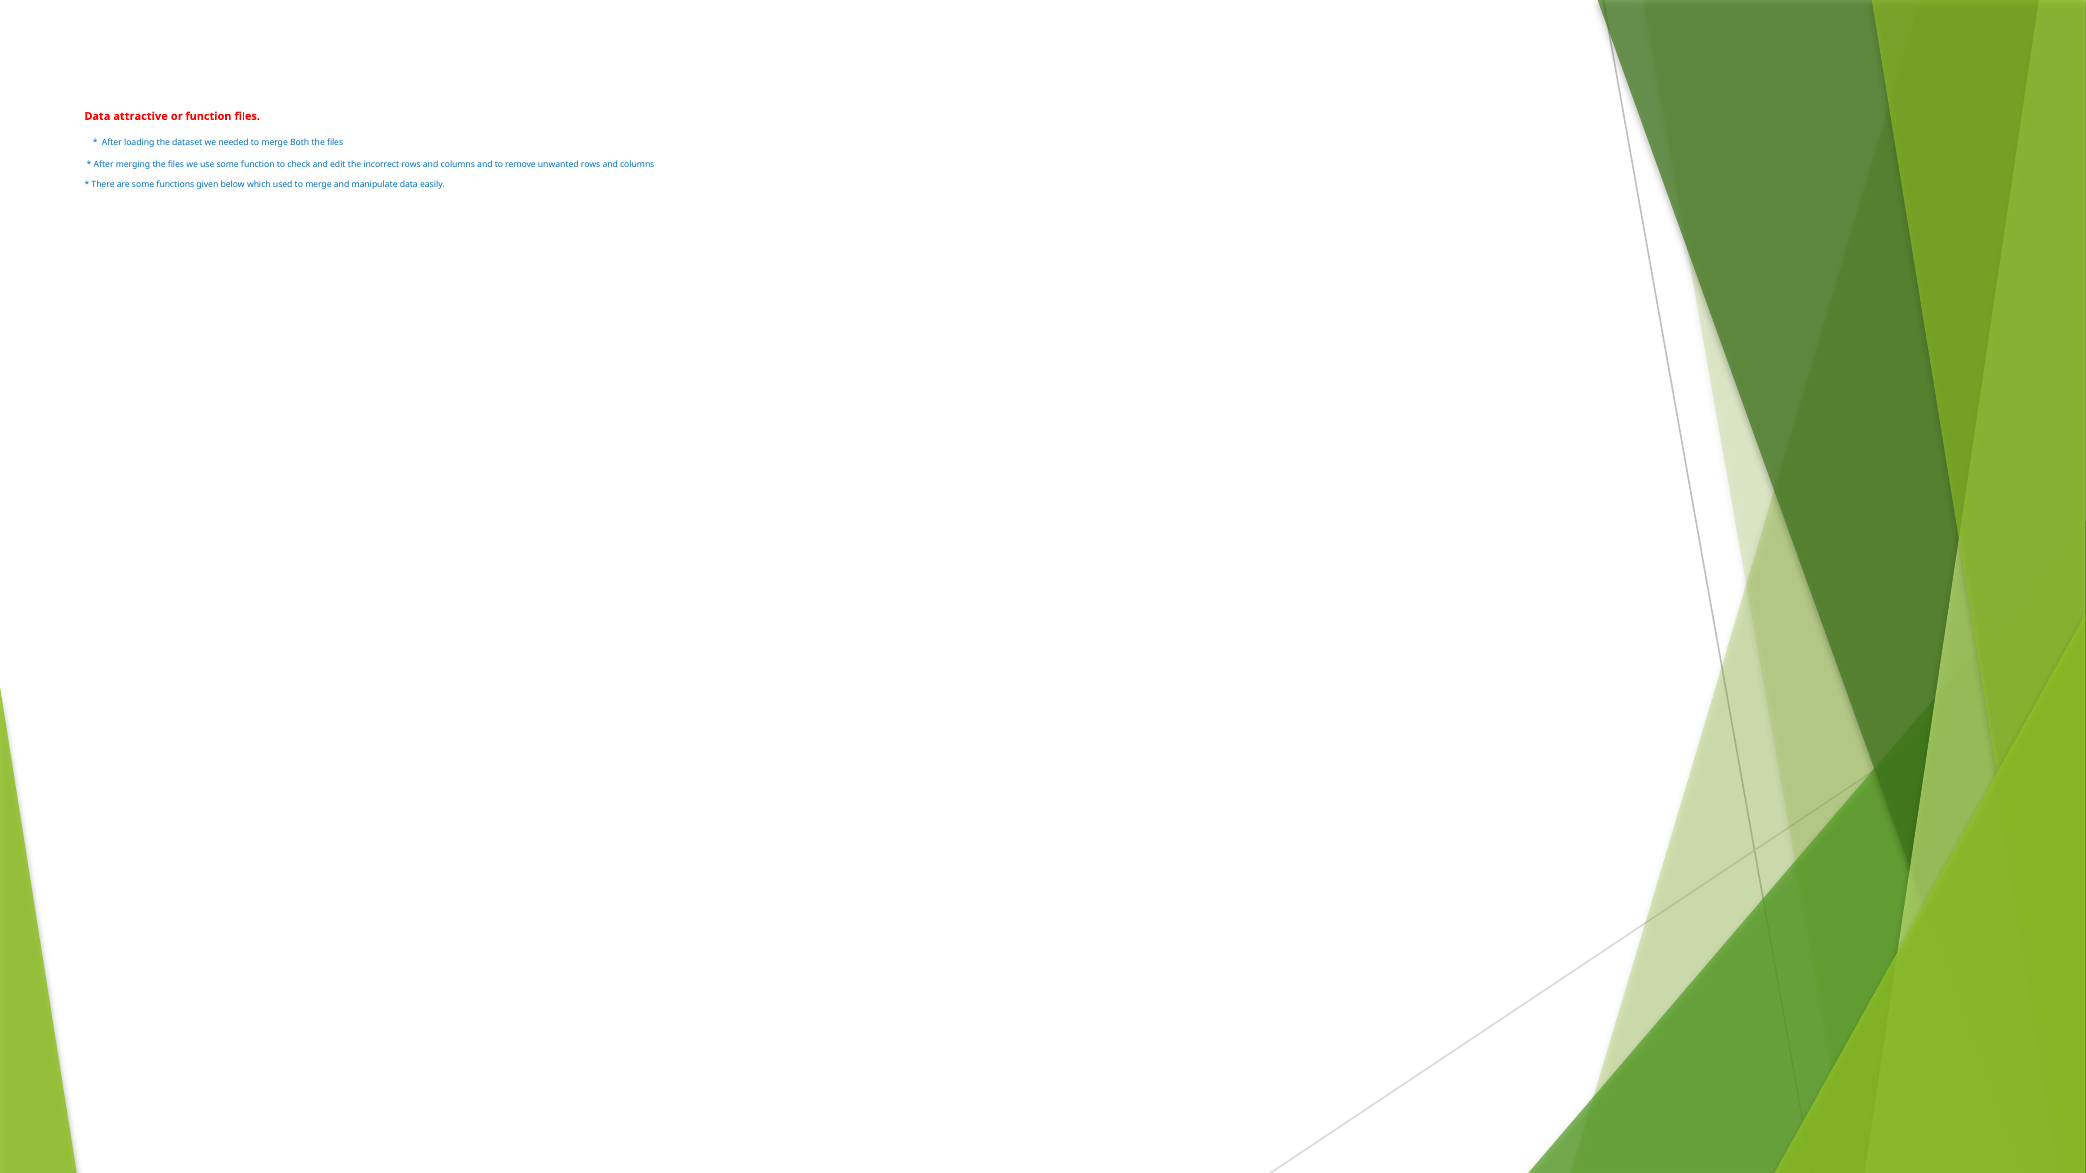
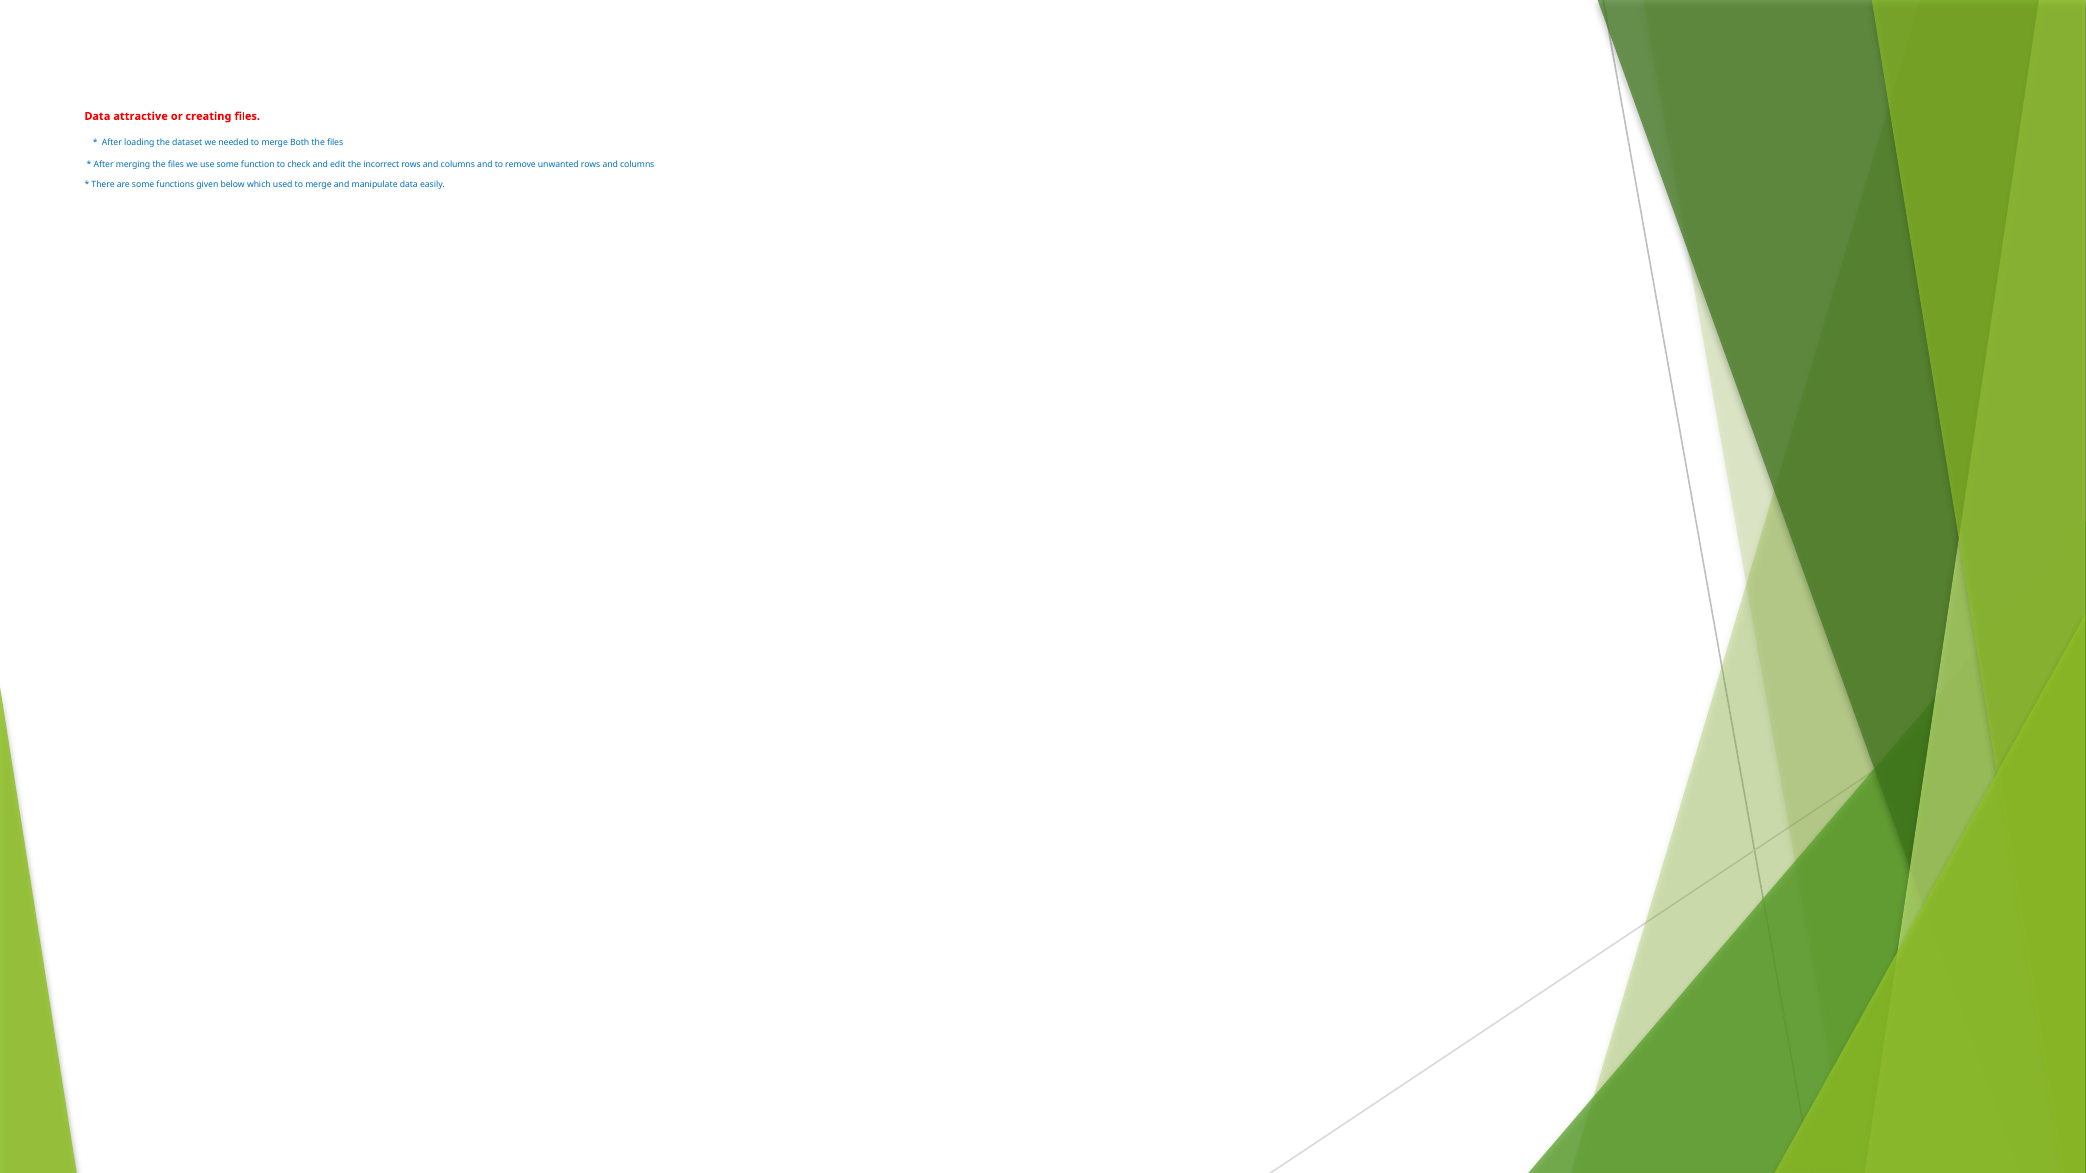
or function: function -> creating (208, 116)
